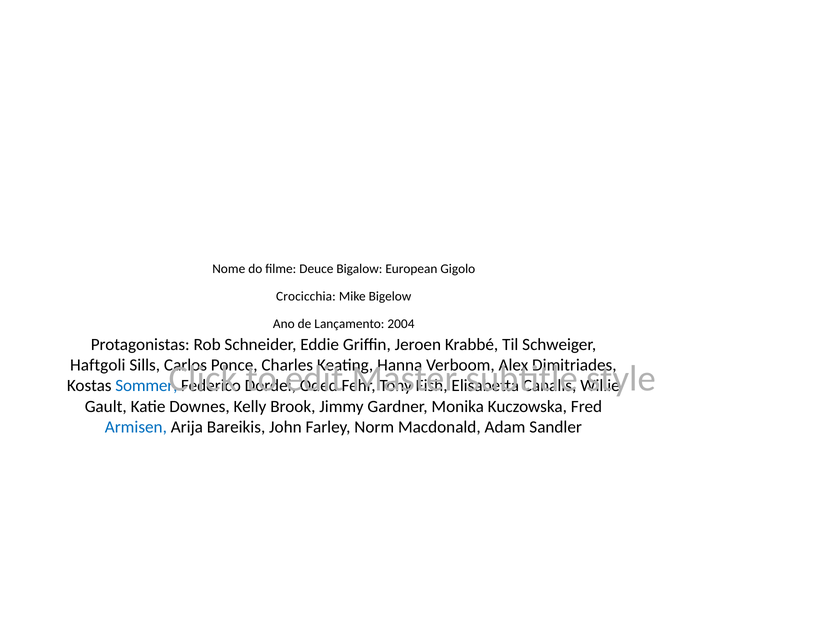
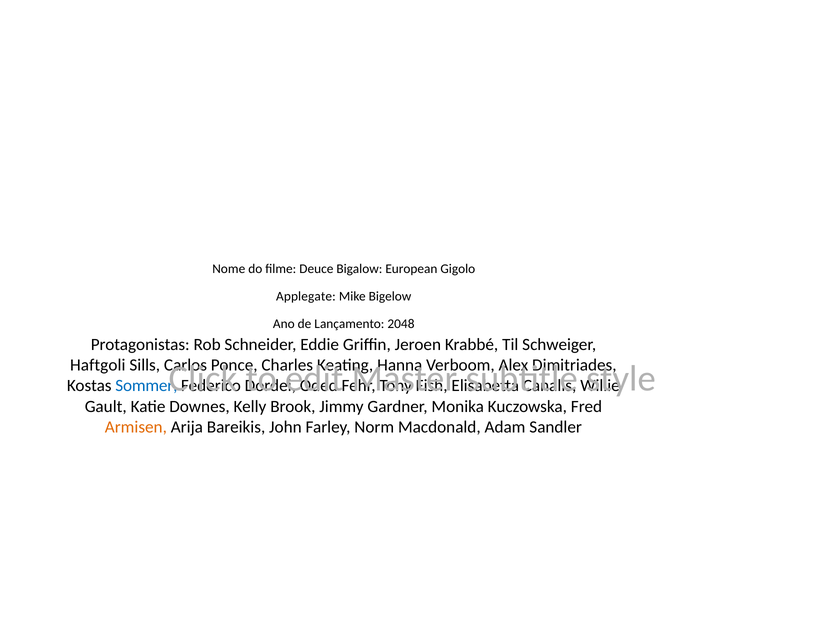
Crocicchia: Crocicchia -> Applegate (306, 297)
2004: 2004 -> 2048 (401, 324)
Armisen colour: blue -> orange (136, 427)
